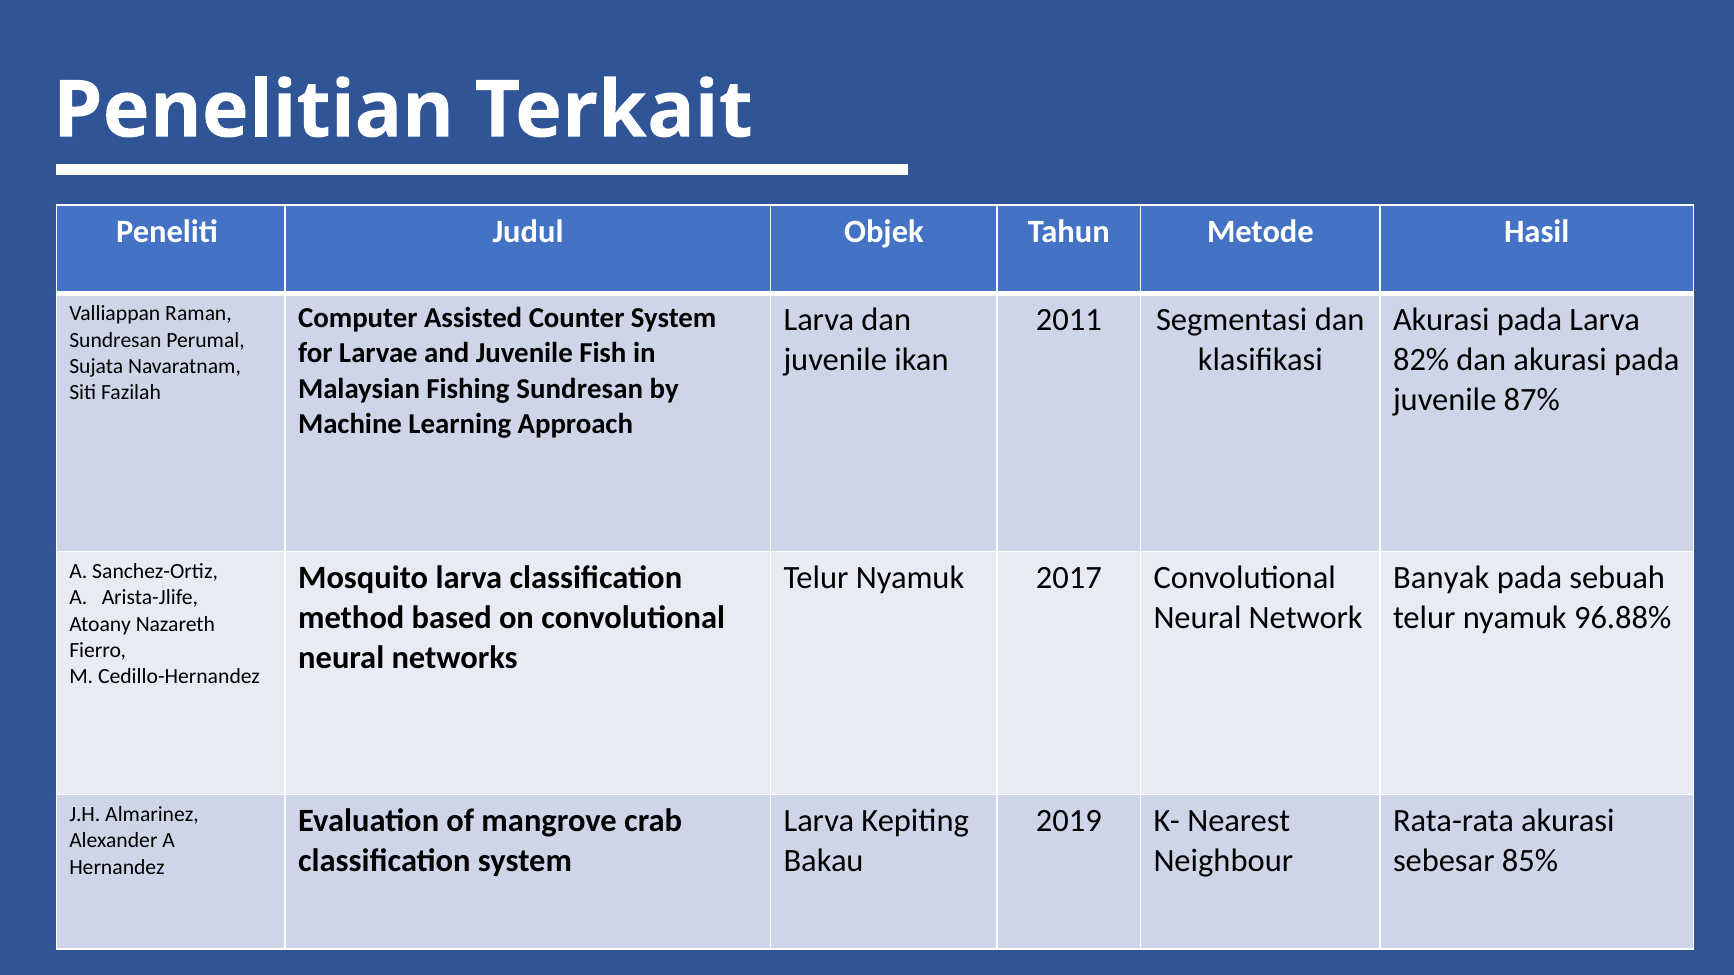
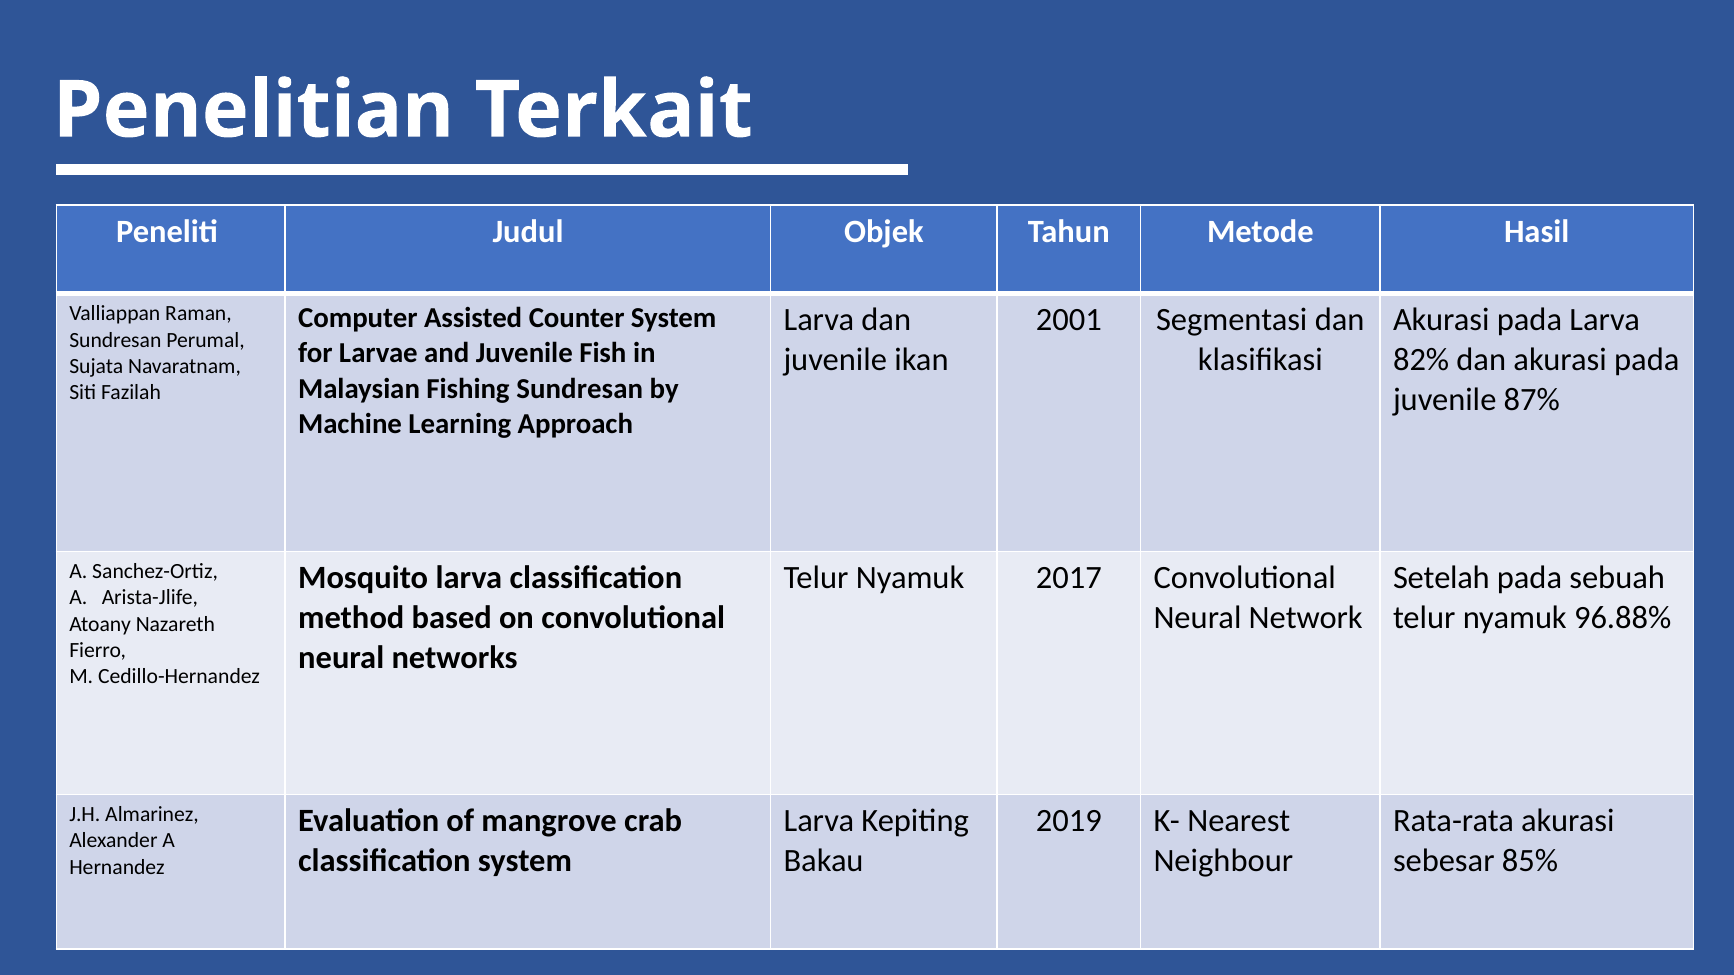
2011: 2011 -> 2001 (1069, 320)
Banyak: Banyak -> Setelah (1441, 578)
